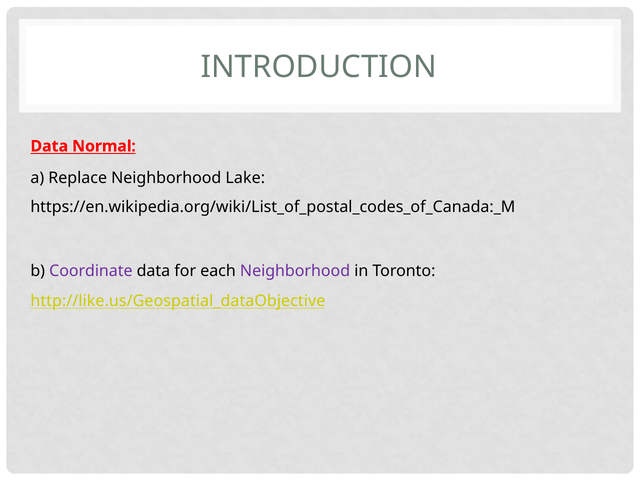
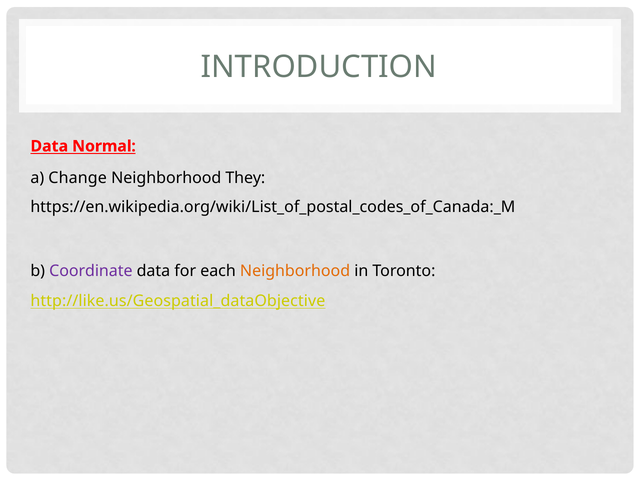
Replace: Replace -> Change (78, 178)
Lake: Lake -> They (245, 178)
Neighborhood colour: purple -> orange (295, 271)
